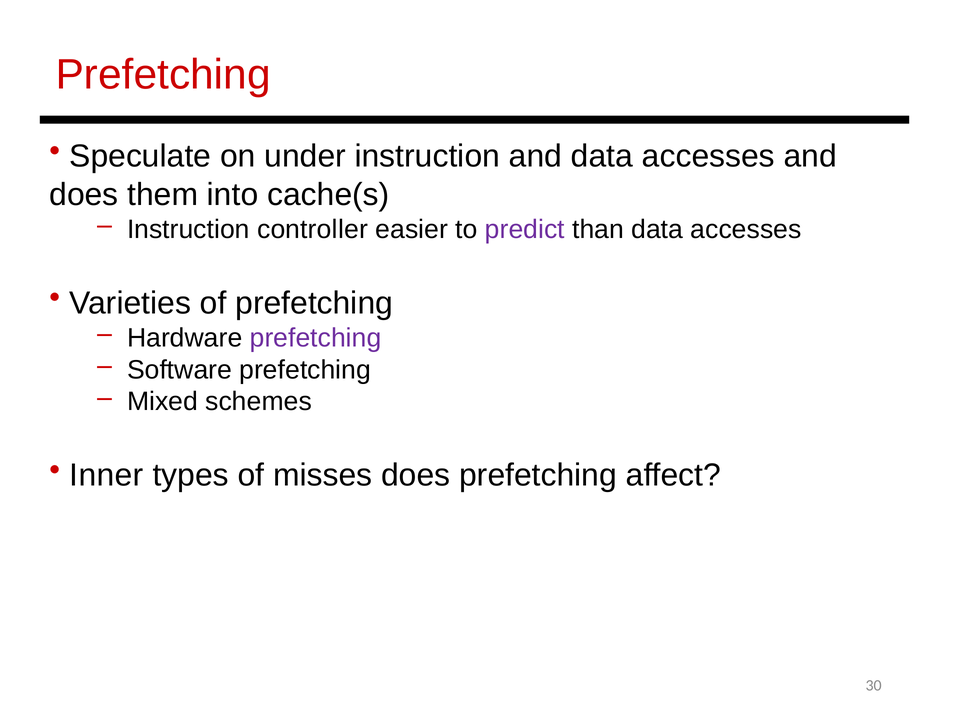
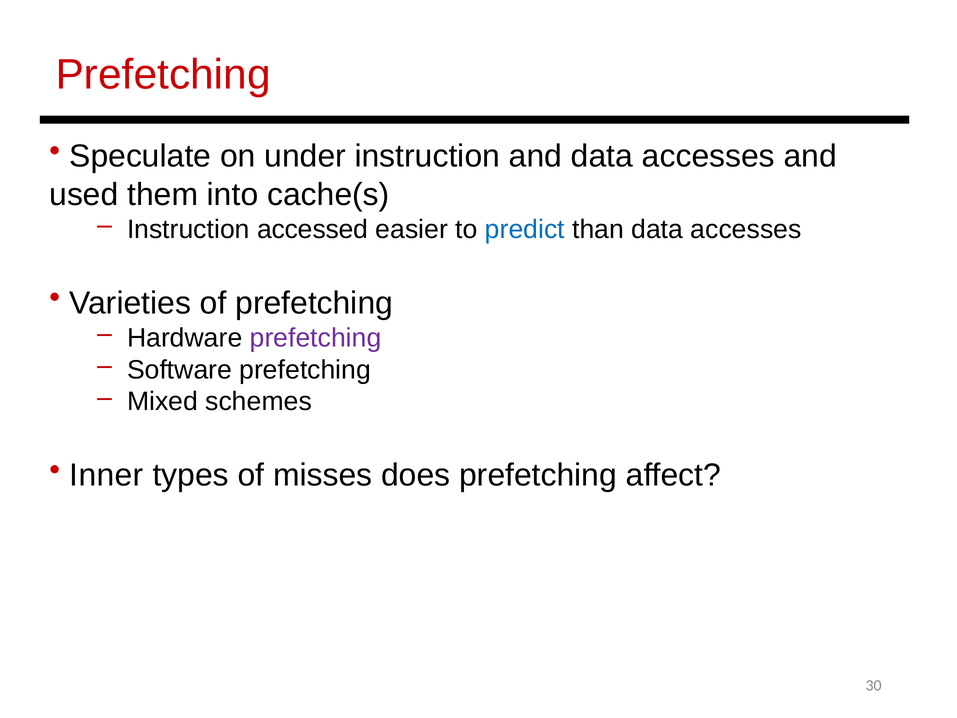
does: does -> used (84, 195)
controller: controller -> accessed (313, 229)
predict colour: purple -> blue (525, 229)
